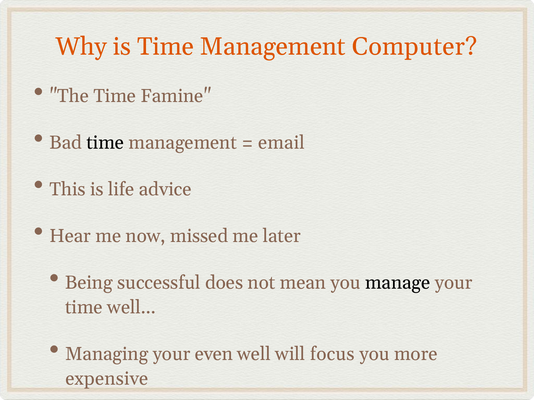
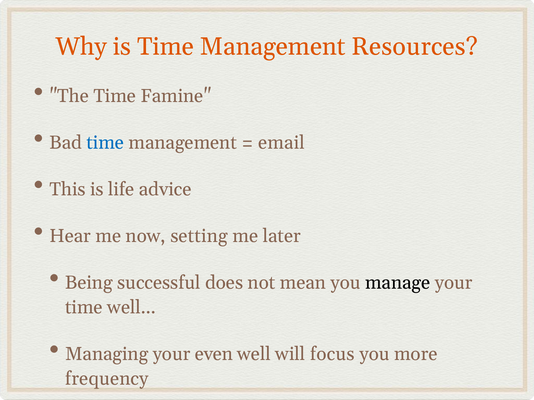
Computer: Computer -> Resources (415, 47)
time colour: black -> blue (105, 143)
missed: missed -> setting (199, 236)
expensive: expensive -> frequency (107, 379)
